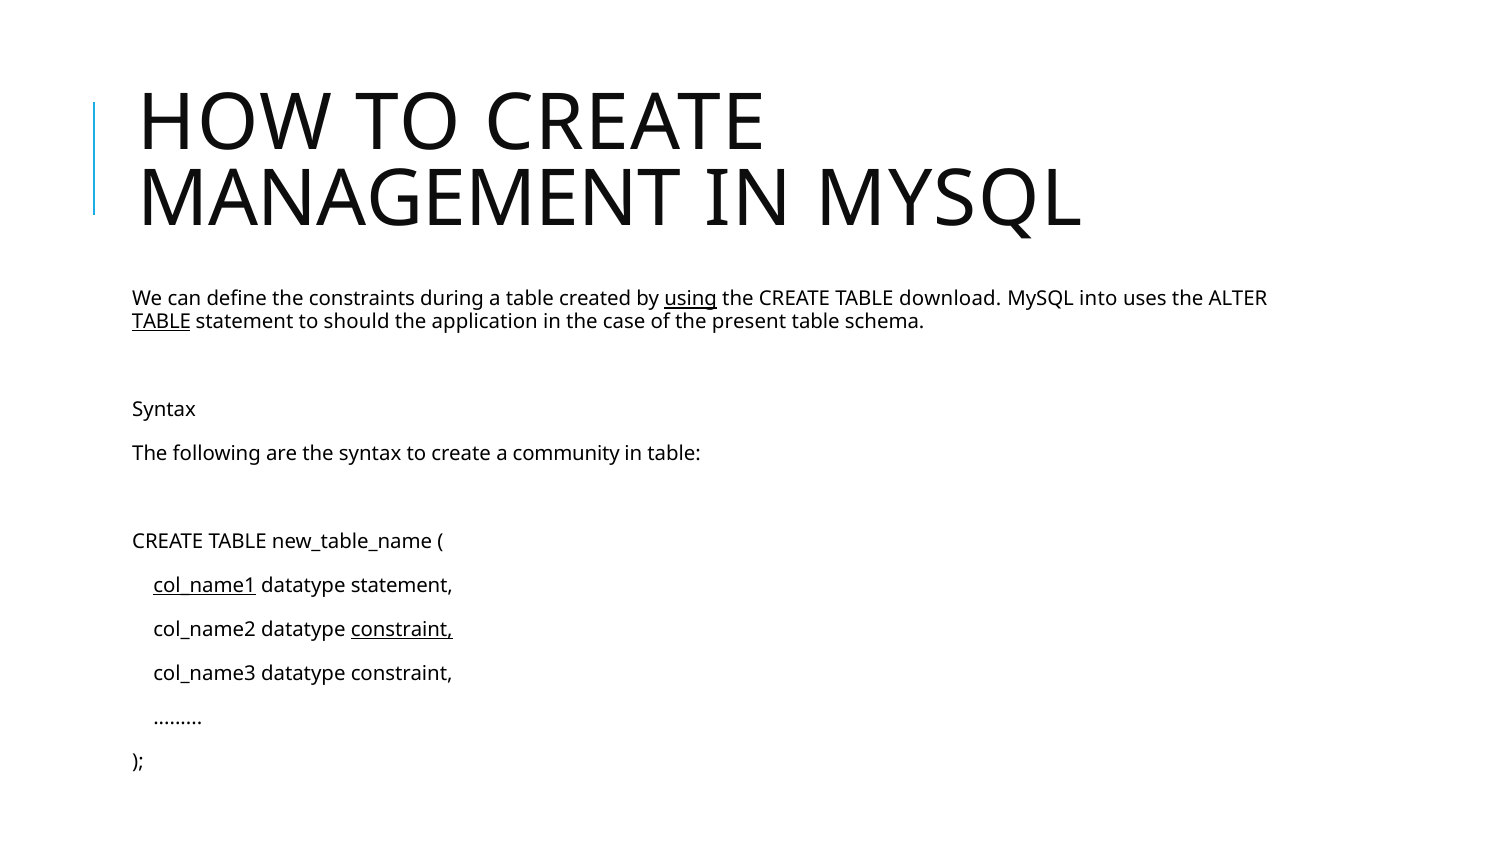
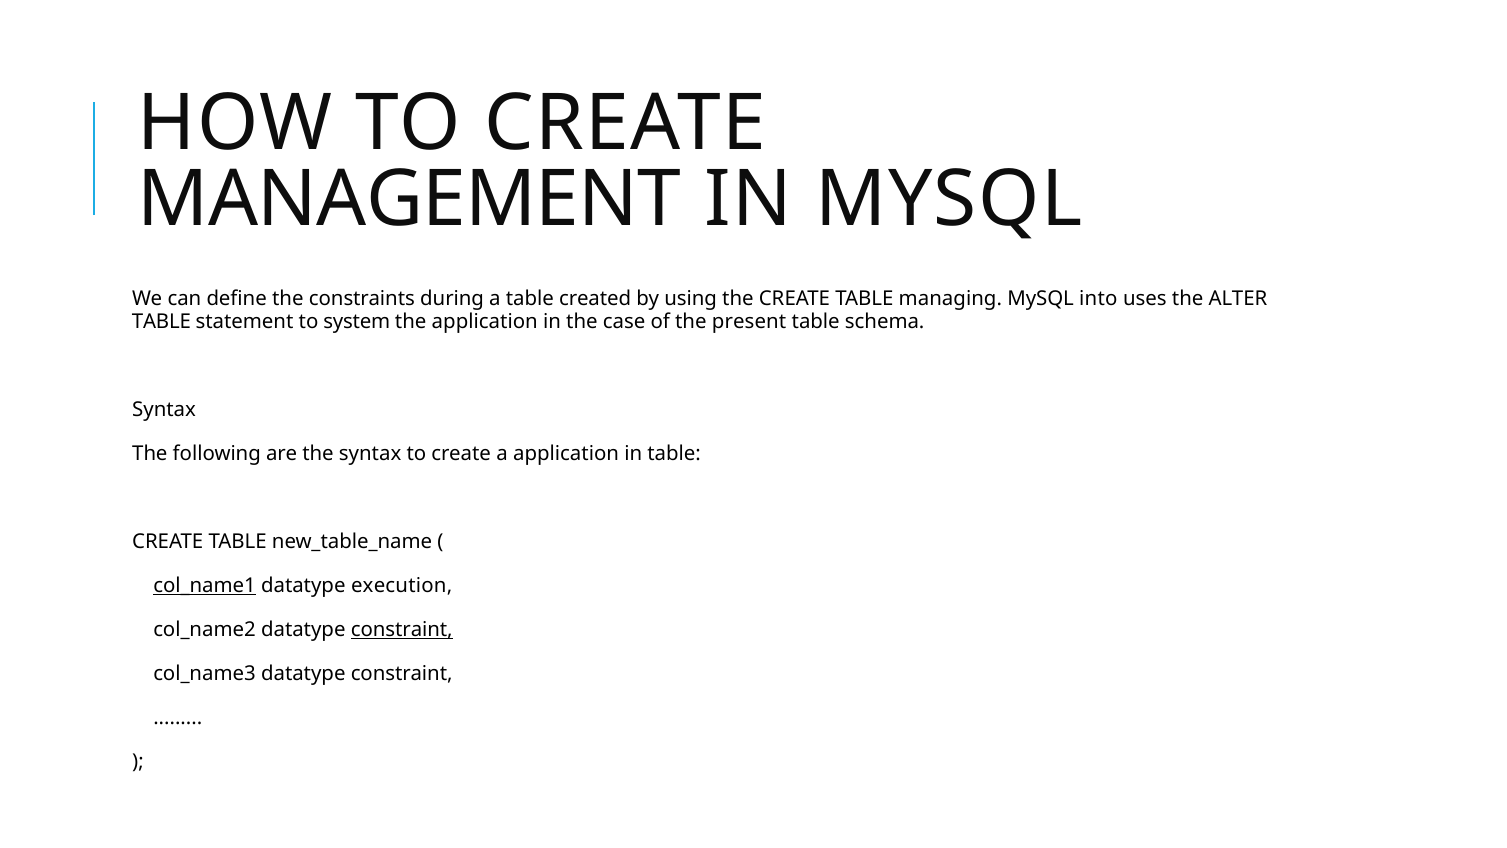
using underline: present -> none (691, 299)
download: download -> managing (950, 299)
TABLE underline: present -> none (161, 321)
should: should -> system (357, 321)
a community: community -> application (566, 453)
datatype statement: statement -> execution (402, 585)
